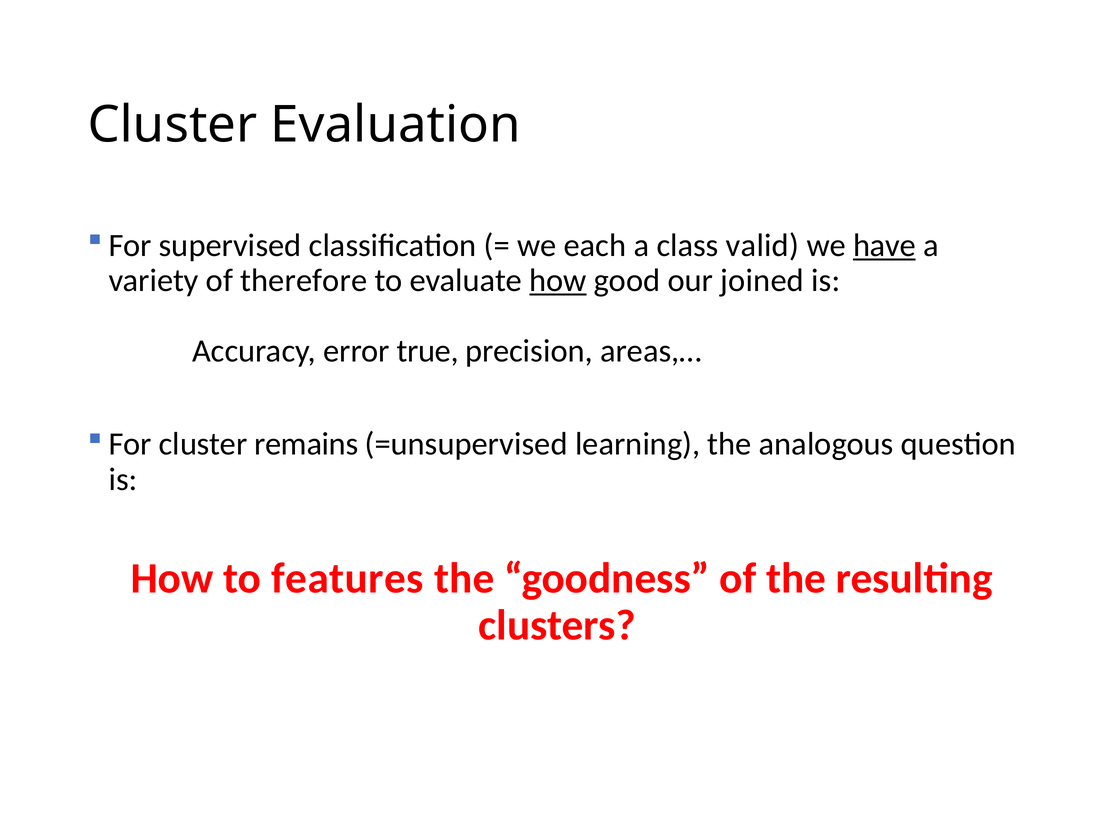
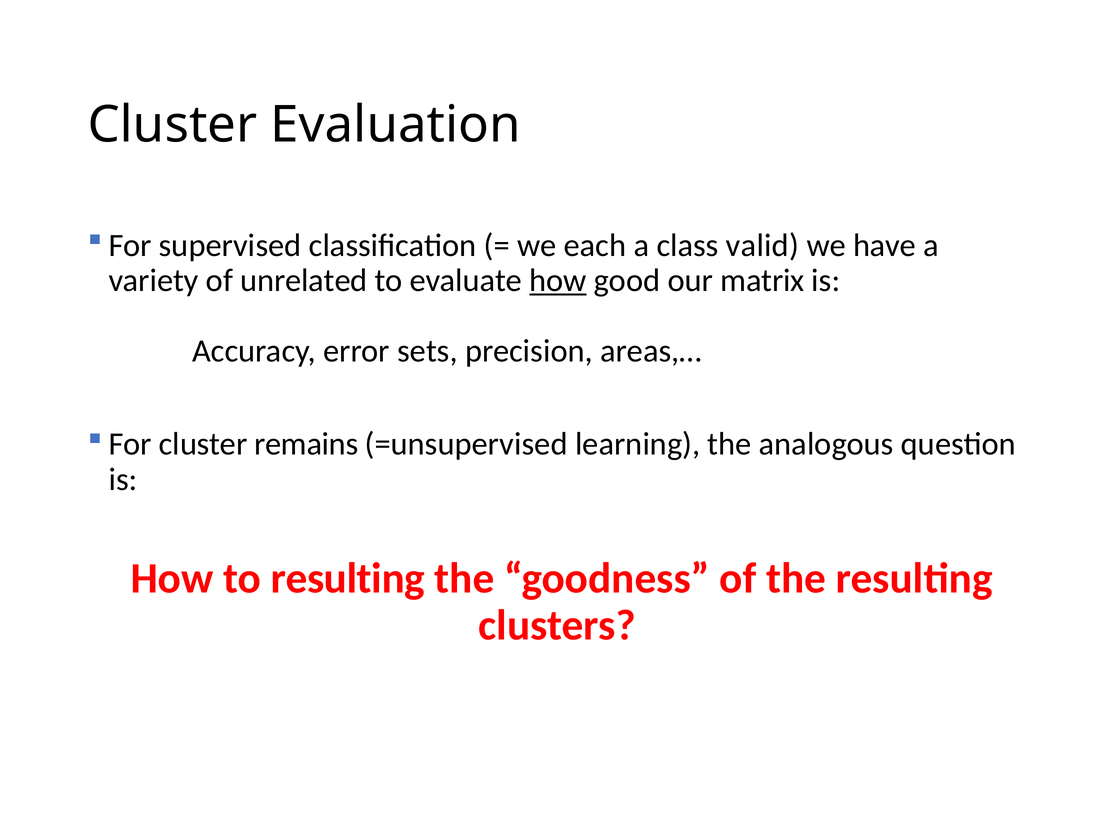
have underline: present -> none (885, 245)
therefore: therefore -> unrelated (304, 280)
joined: joined -> matrix (762, 280)
true: true -> sets (427, 351)
to features: features -> resulting (348, 578)
